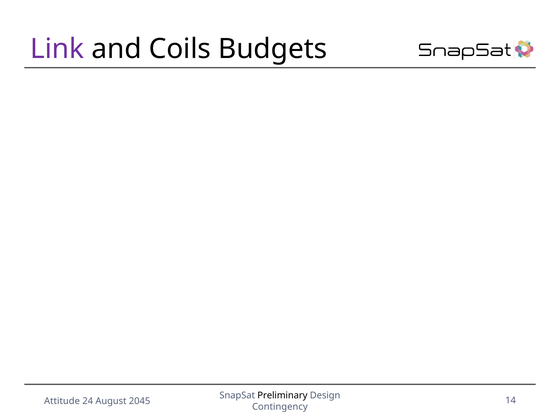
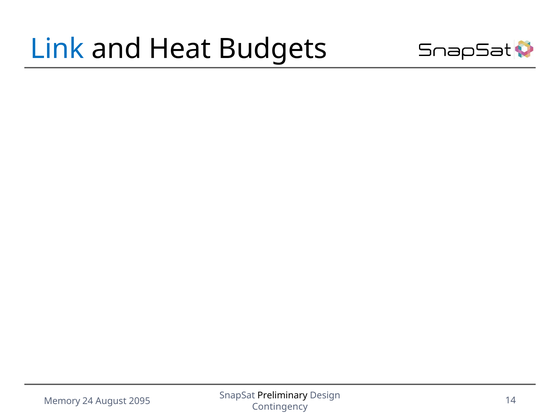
Link colour: purple -> blue (57, 49)
Coils: Coils -> Heat (180, 49)
Attitude: Attitude -> Memory (62, 401)
2045: 2045 -> 2095 (140, 401)
